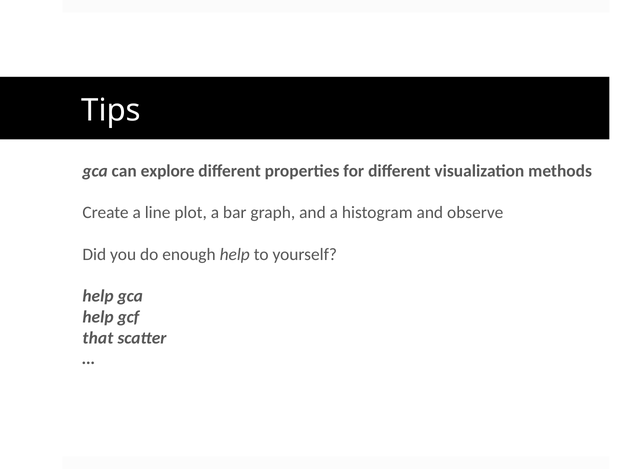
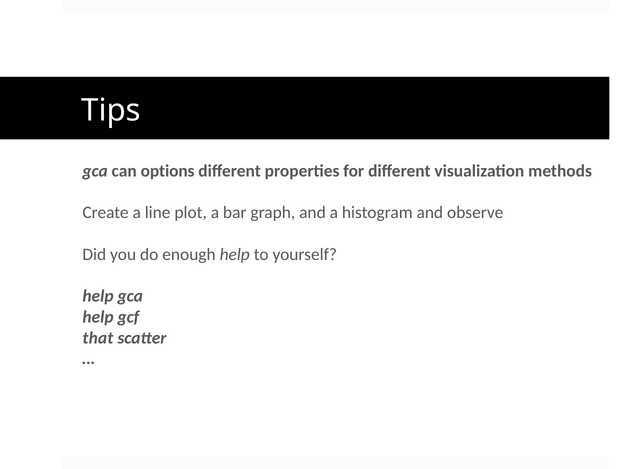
explore: explore -> options (168, 171)
